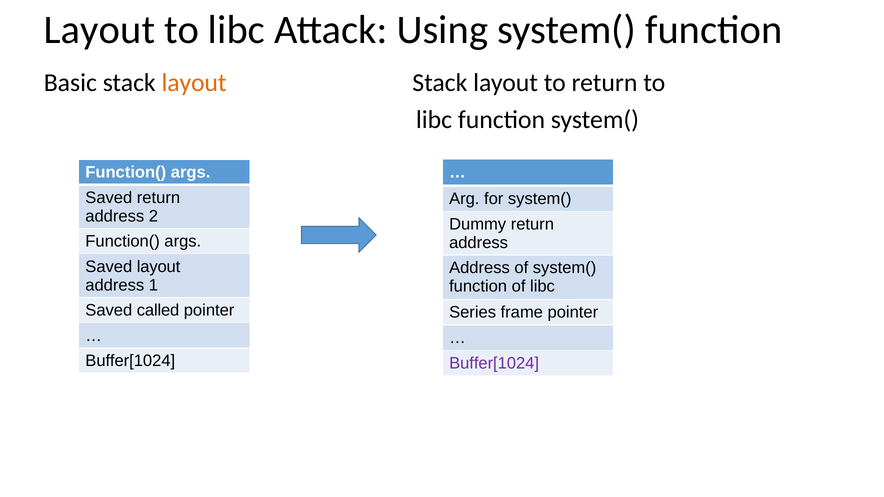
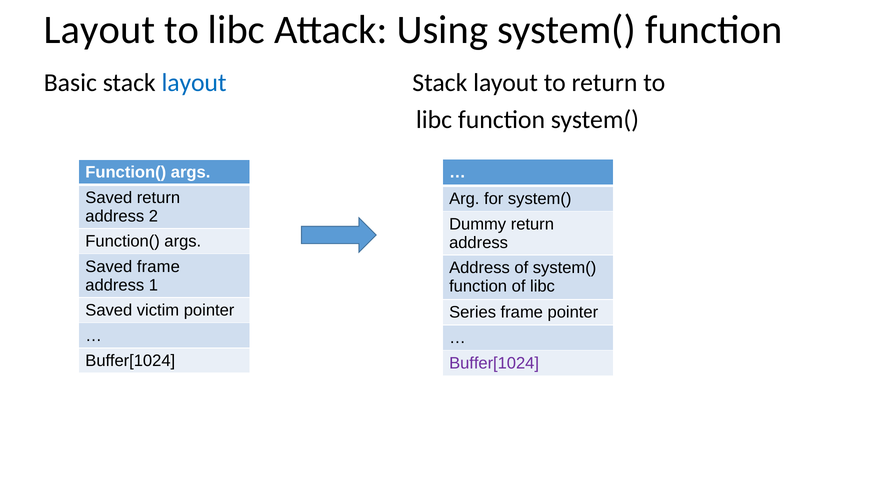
layout colour: orange -> blue (194, 83)
Saved layout: layout -> frame (158, 267)
called: called -> victim (158, 310)
